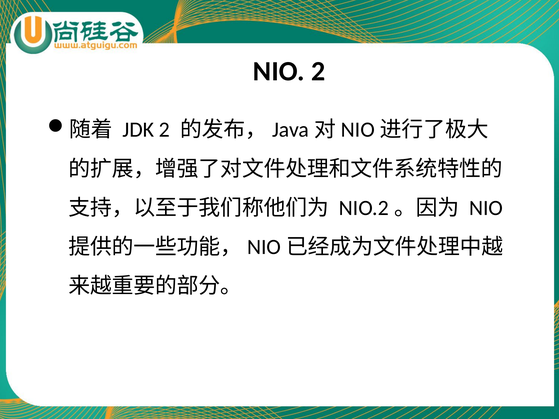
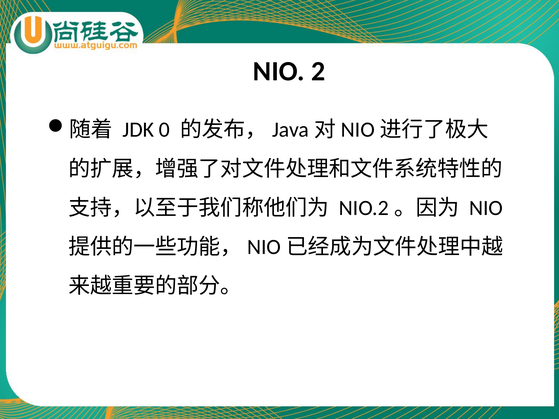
JDK 2: 2 -> 0 (164, 130)
